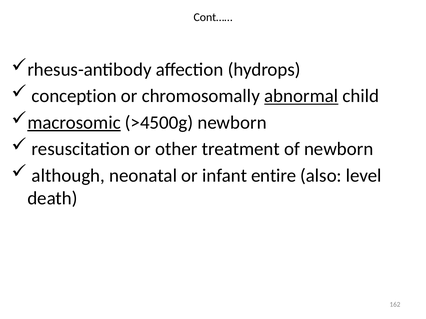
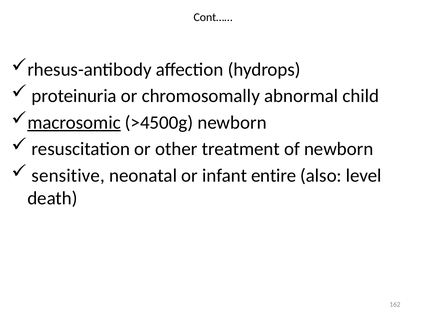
conception: conception -> proteinuria (74, 96)
abnormal underline: present -> none (301, 96)
although: although -> sensitive (68, 176)
